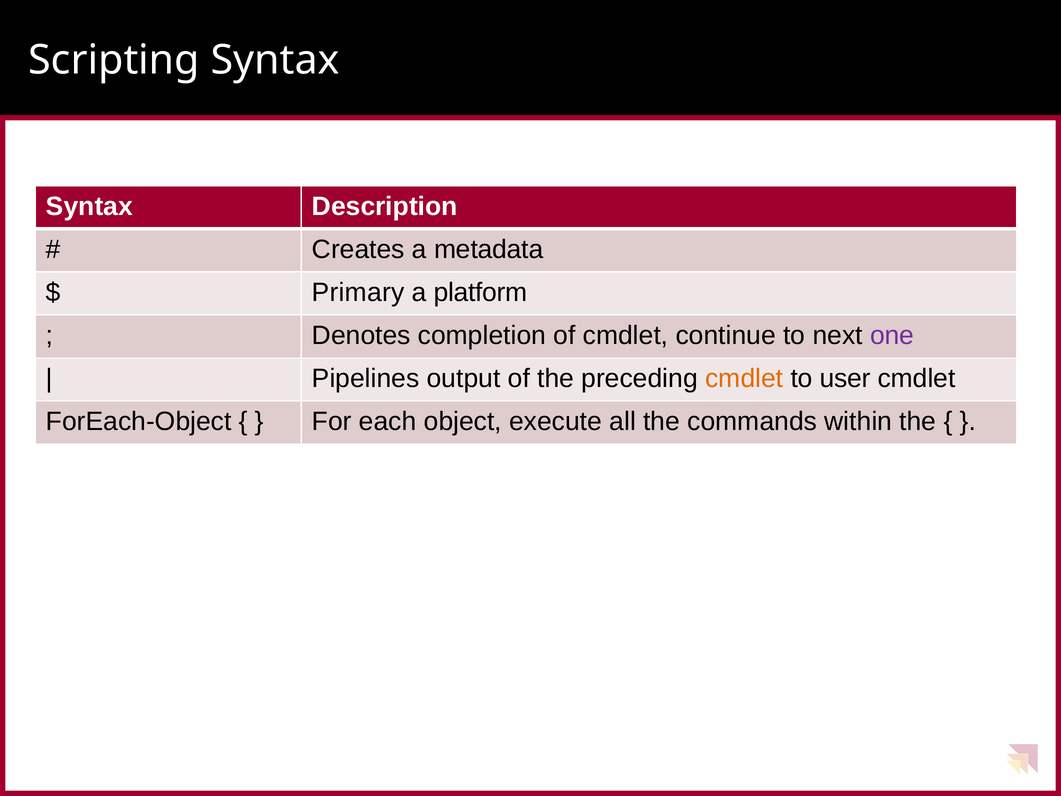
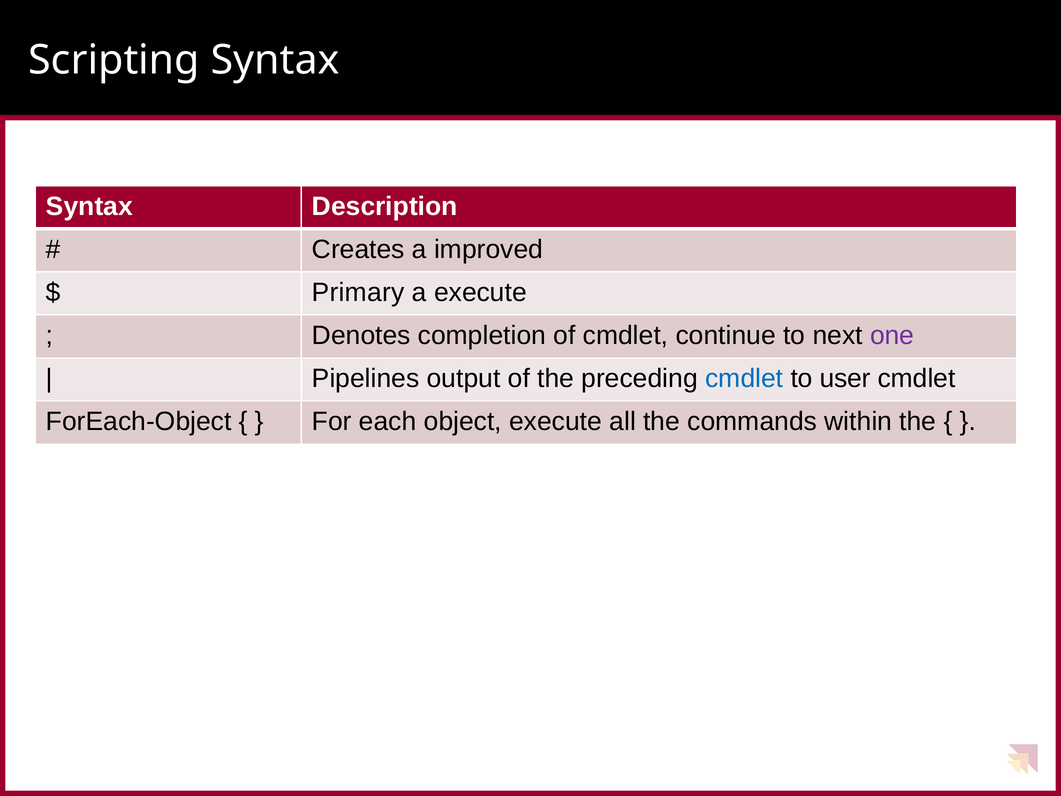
metadata: metadata -> improved (489, 249)
a platform: platform -> execute (480, 292)
cmdlet colour: orange -> blue (744, 378)
